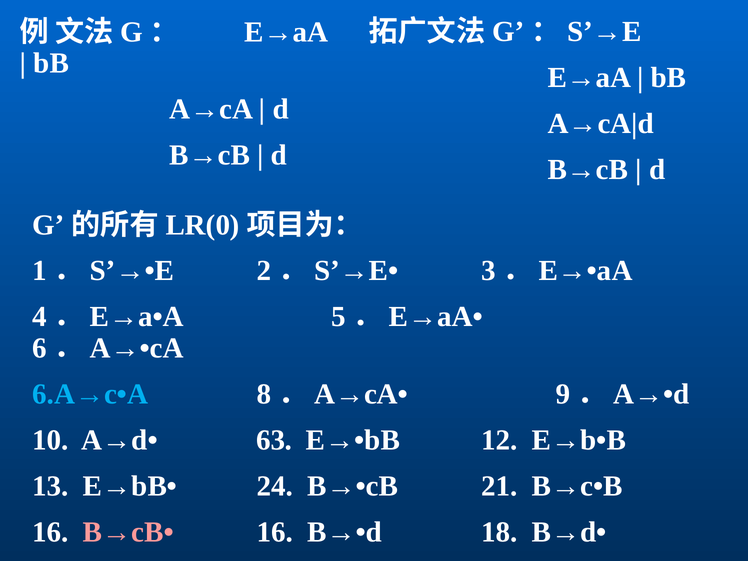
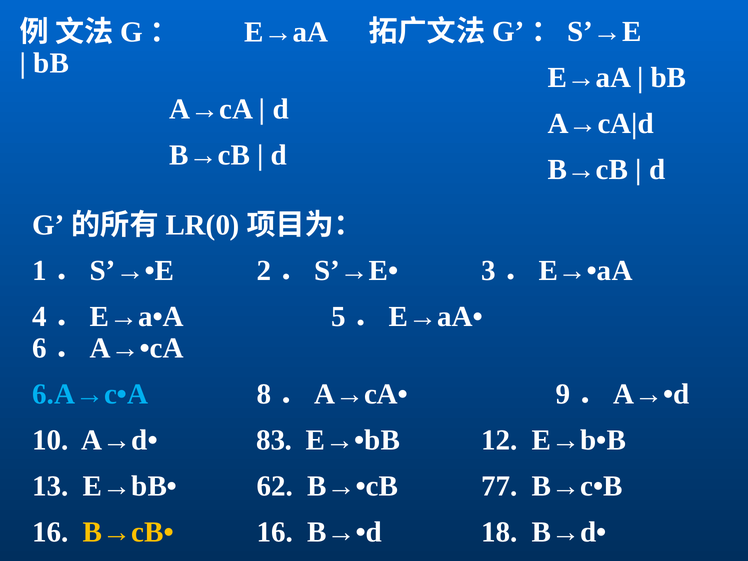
63: 63 -> 83 (274, 440)
24: 24 -> 62 (275, 486)
21: 21 -> 77 (499, 486)
B→cB• colour: pink -> yellow (128, 532)
